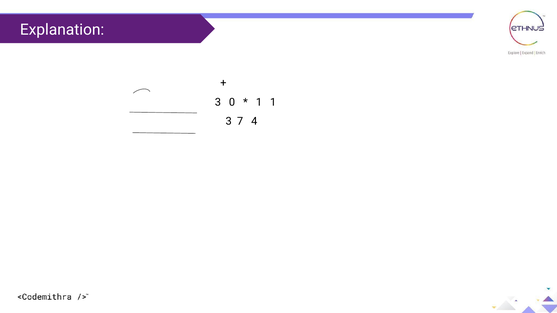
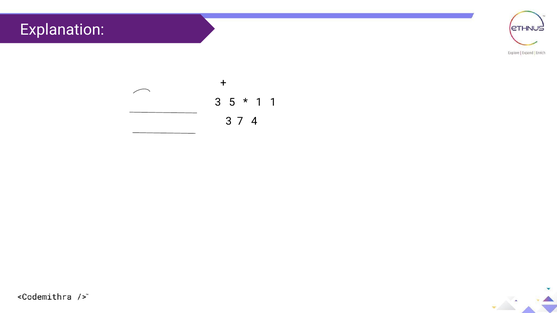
0: 0 -> 5 (232, 102)
